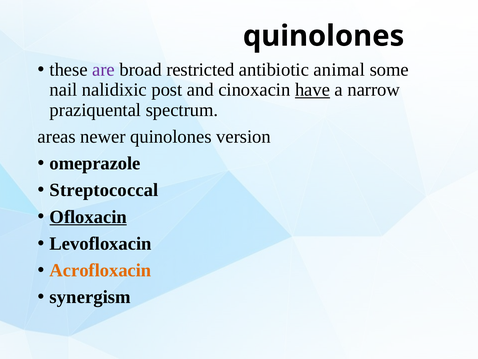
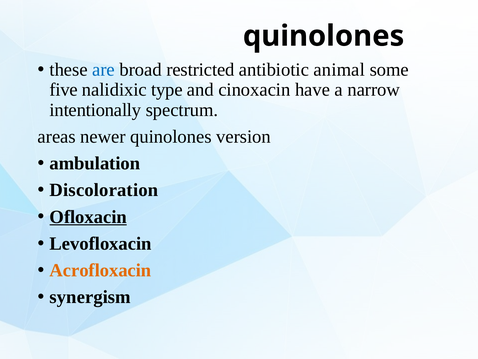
are colour: purple -> blue (104, 70)
nail: nail -> five (64, 90)
post: post -> type (167, 90)
have underline: present -> none (313, 90)
praziquental: praziquental -> intentionally (95, 110)
omeprazole: omeprazole -> ambulation (95, 163)
Streptococcal: Streptococcal -> Discoloration (104, 190)
